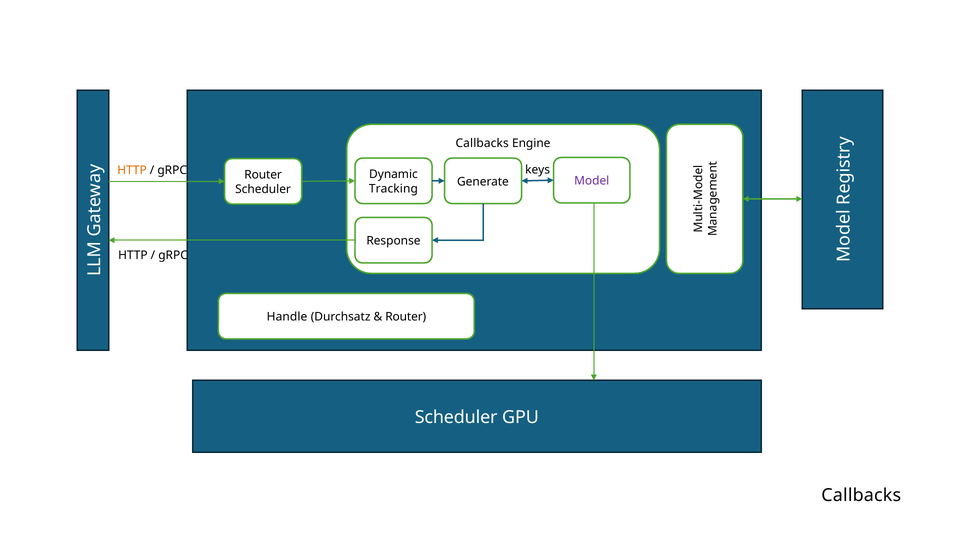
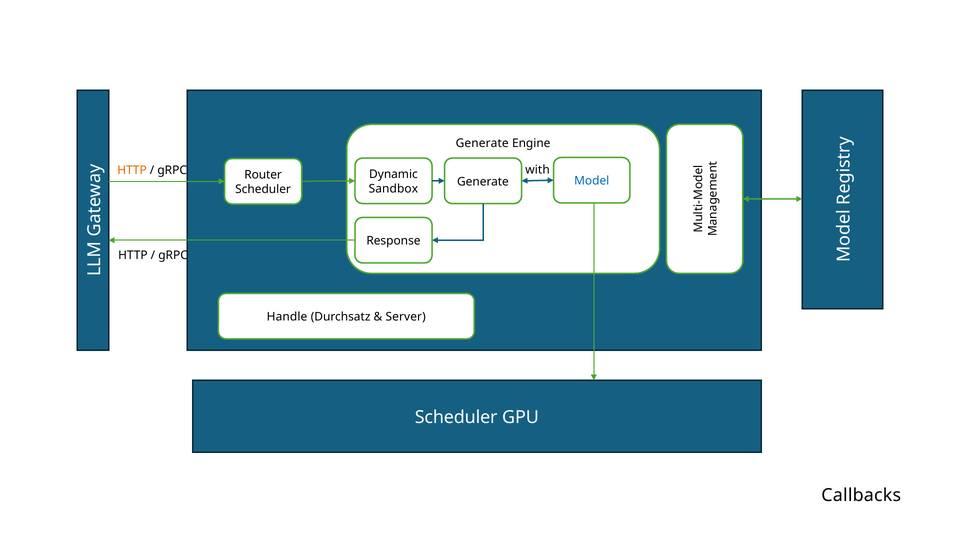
Callbacks: Callbacks -> Generate (482, 143)
keys: keys -> with (538, 170)
Model colour: purple -> blue (592, 181)
Tracking: Tracking -> Sandbox (393, 189)
Router: Router -> Server (406, 317)
